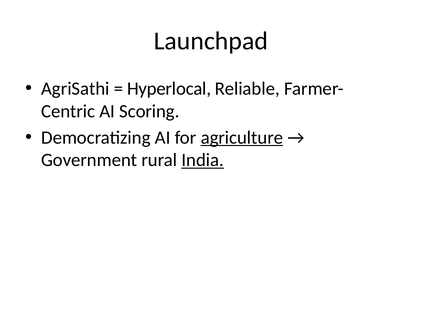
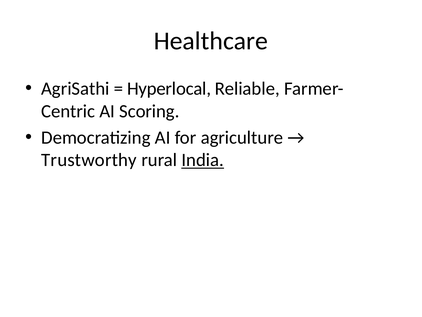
Launchpad: Launchpad -> Healthcare (211, 41)
agriculture underline: present -> none (242, 137)
Government: Government -> Trustworthy (89, 160)
